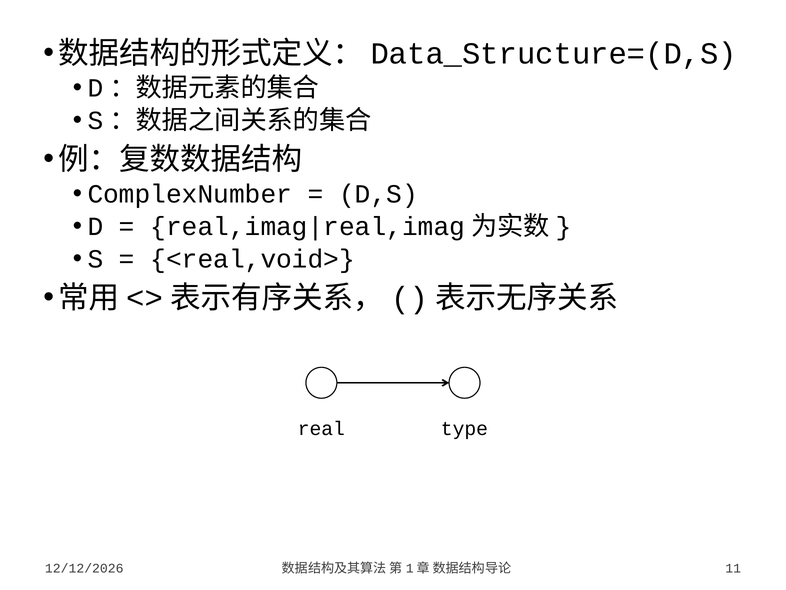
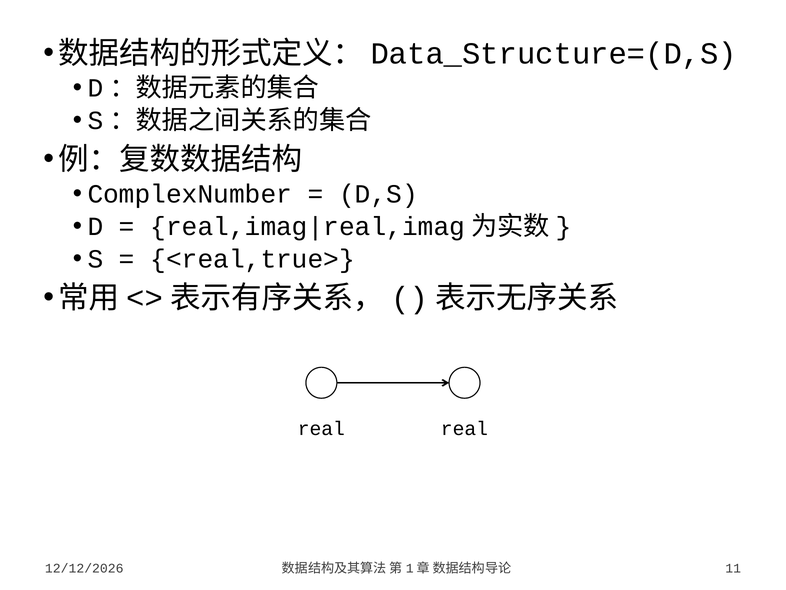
<real,void>: <real,void> -> <real,true> (253, 259)
real type: type -> real (464, 428)
